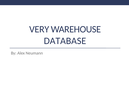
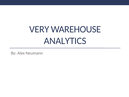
DATABASE: DATABASE -> ANALYTICS (65, 41)
